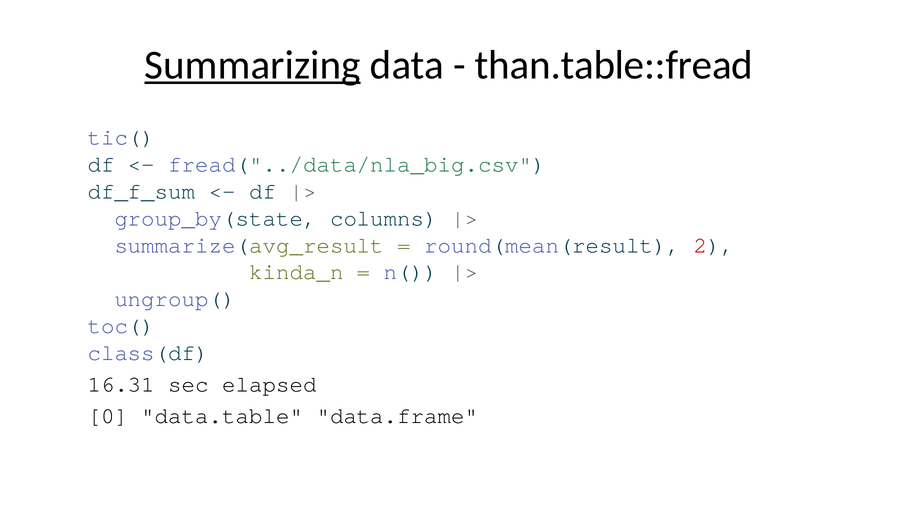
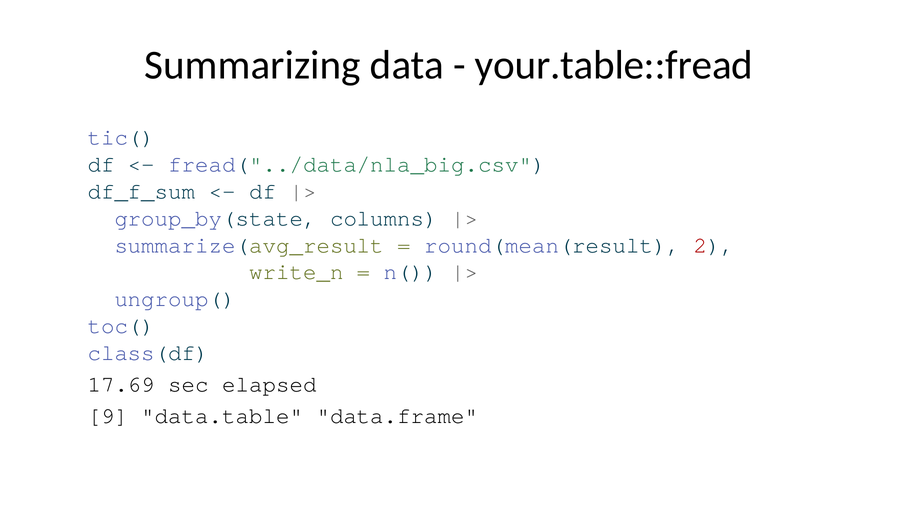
Summarizing underline: present -> none (253, 65)
than.table::fread: than.table::fread -> your.table::fread (614, 65)
kinda_n: kinda_n -> write_n (296, 272)
16.31: 16.31 -> 17.69 (121, 384)
0: 0 -> 9 (108, 416)
